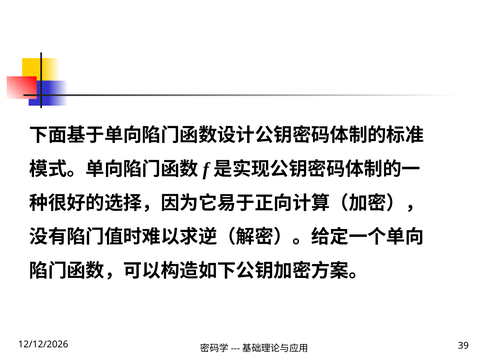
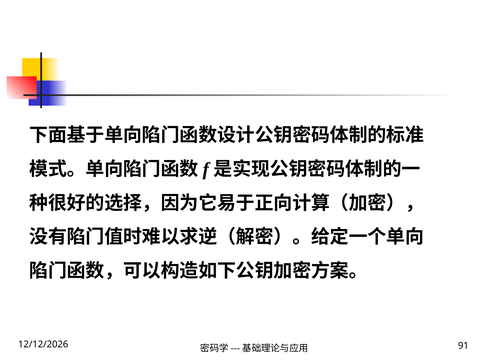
39: 39 -> 91 (463, 346)
